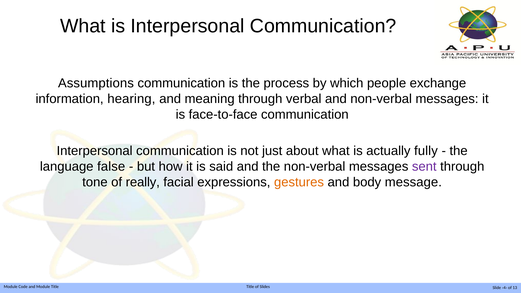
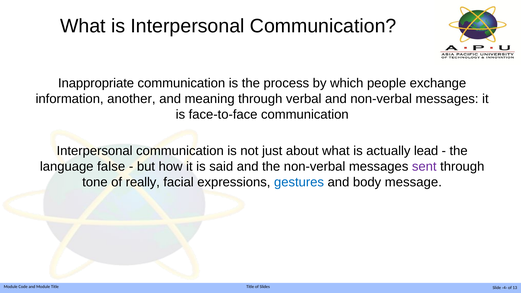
Assumptions: Assumptions -> Inappropriate (96, 83)
hearing: hearing -> another (131, 99)
fully: fully -> lead (426, 151)
gestures colour: orange -> blue (299, 182)
